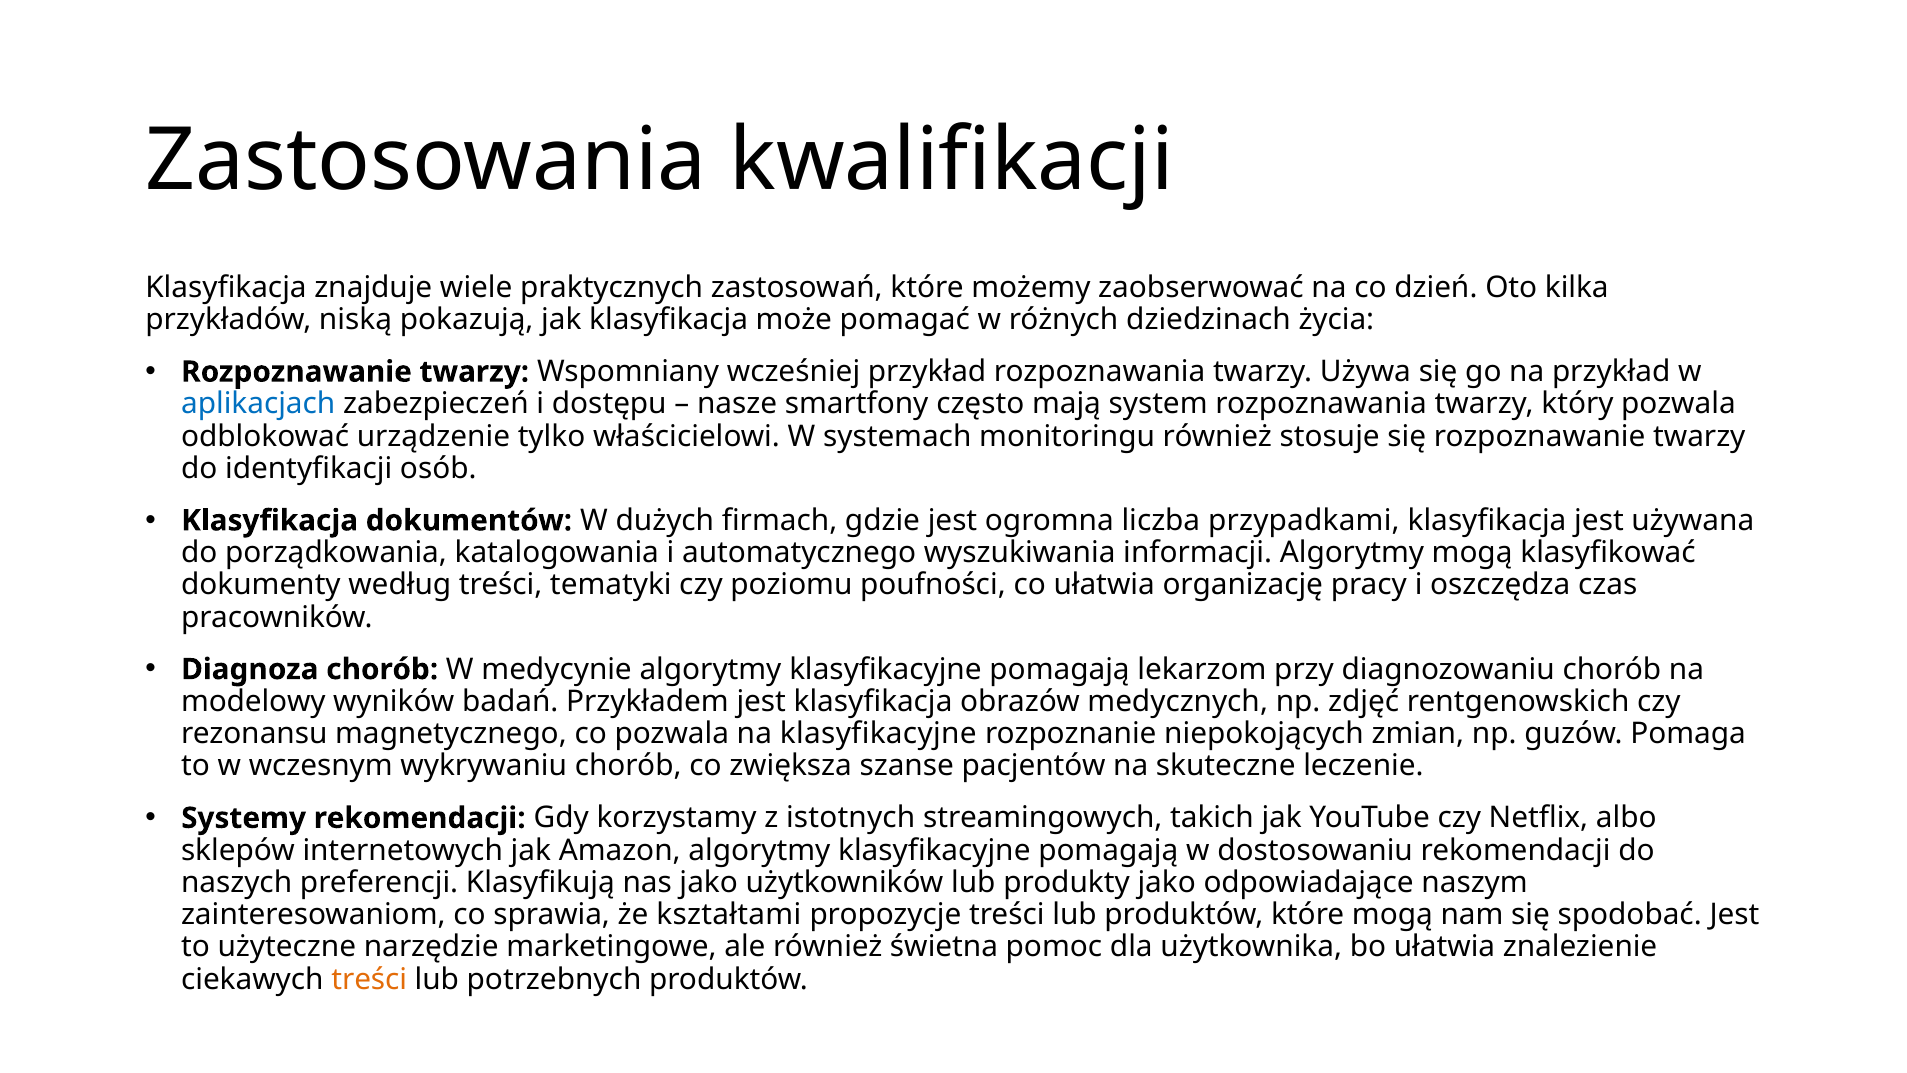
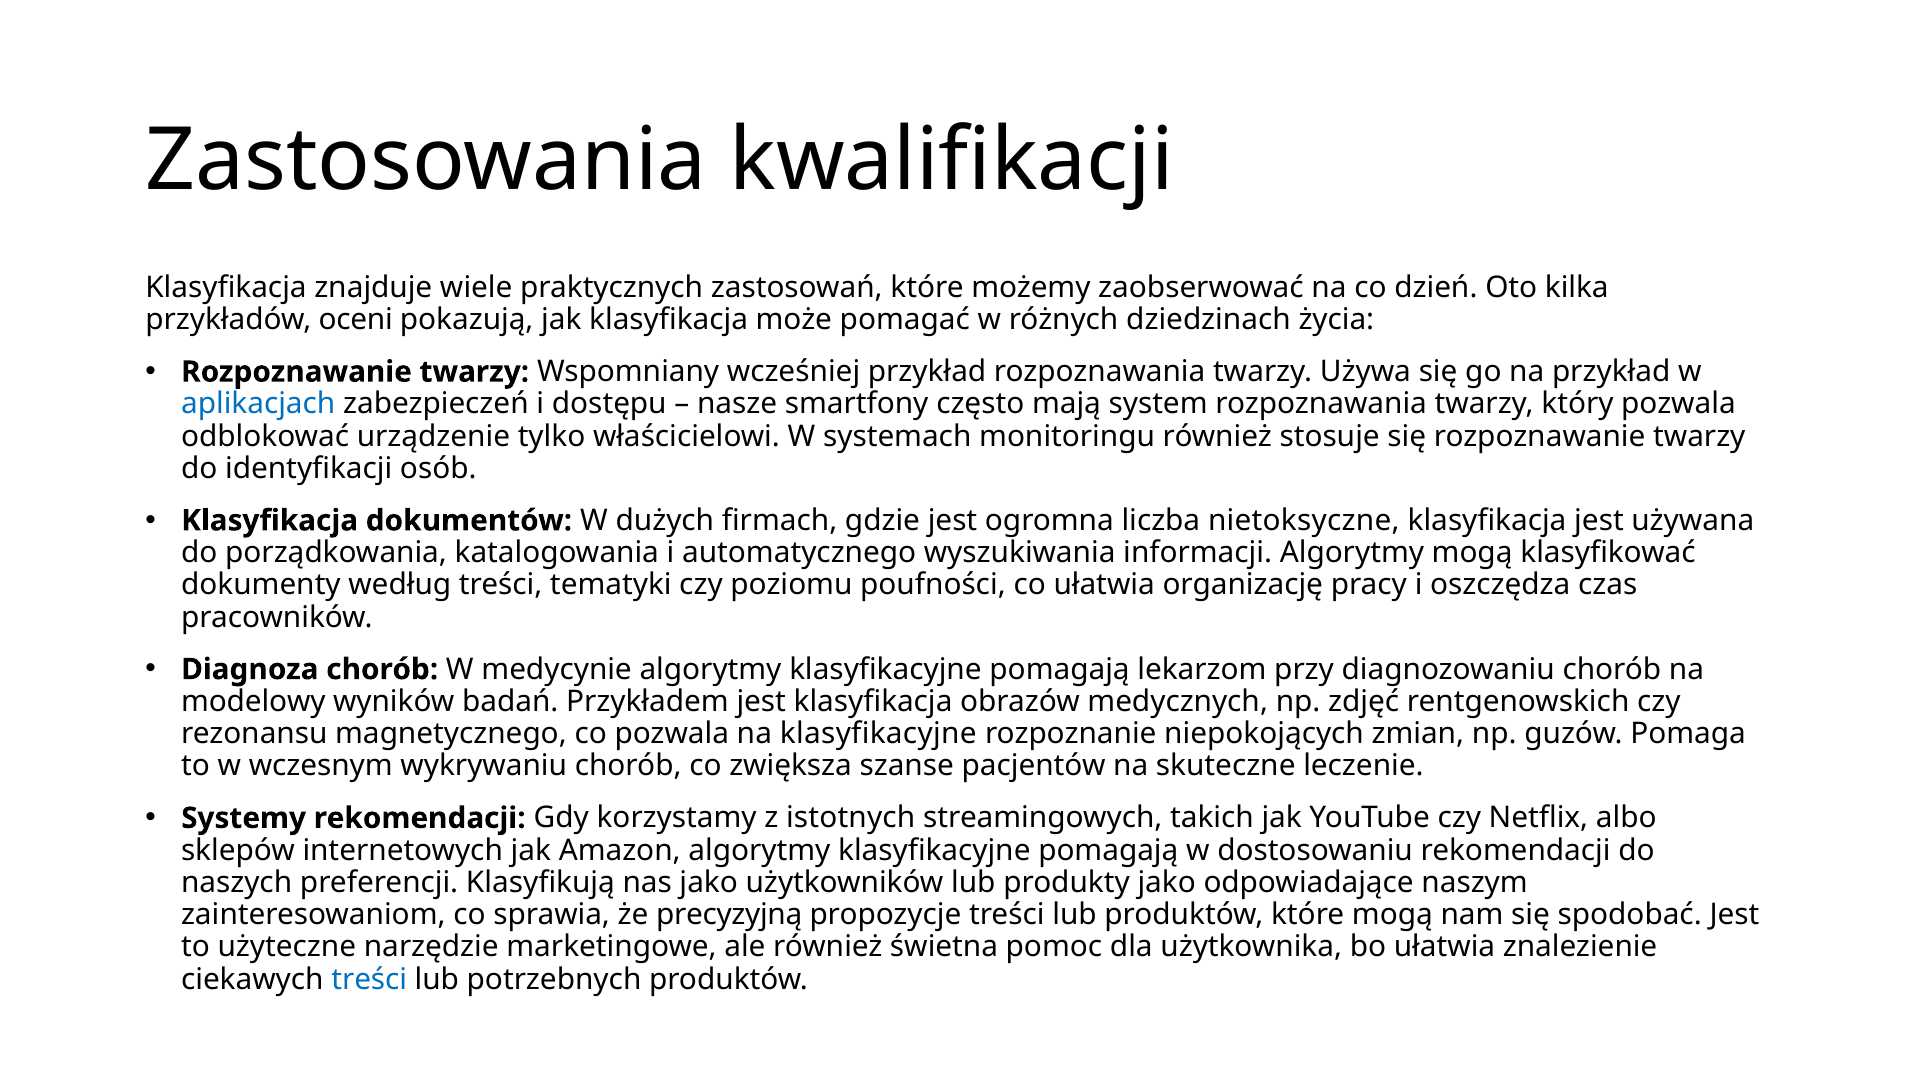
niską: niską -> oceni (356, 320)
przypadkami: przypadkami -> nietoksyczne (1304, 520)
kształtami: kształtami -> precyzyjną (729, 915)
treści colour: orange -> blue (369, 979)
